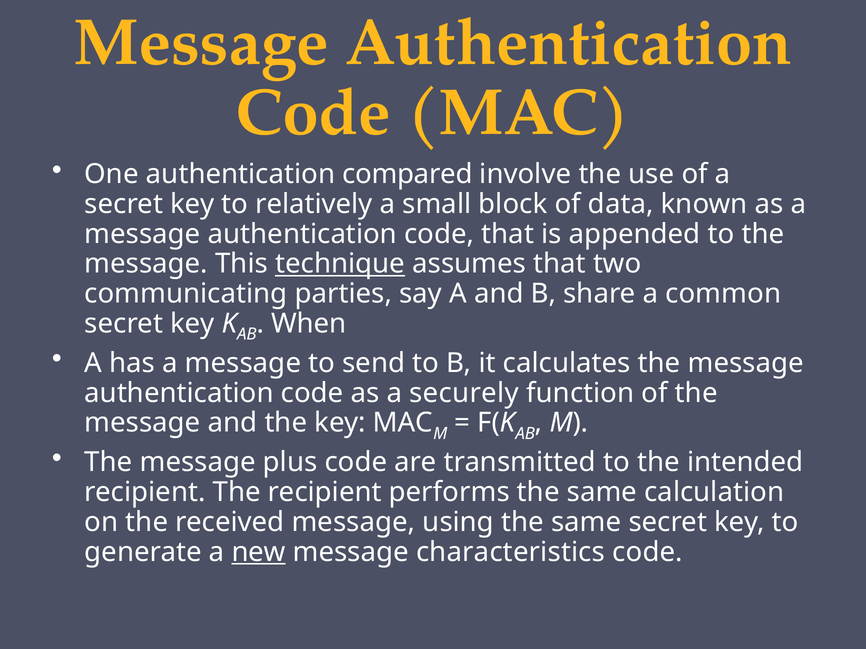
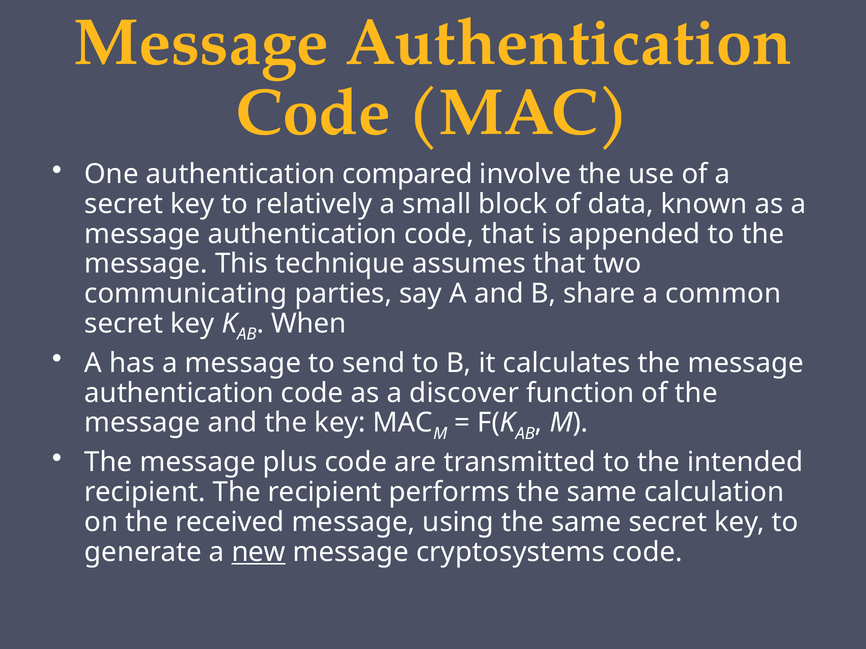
technique underline: present -> none (340, 264)
securely: securely -> discover (464, 393)
characteristics: characteristics -> cryptosystems (511, 552)
